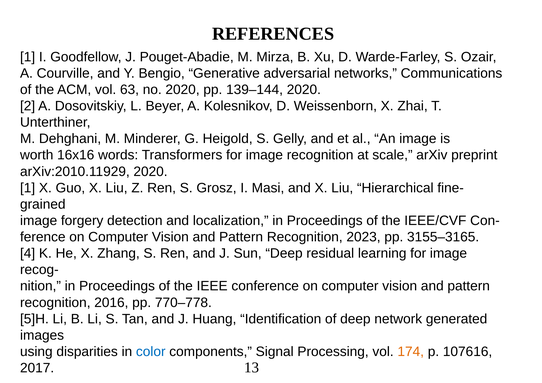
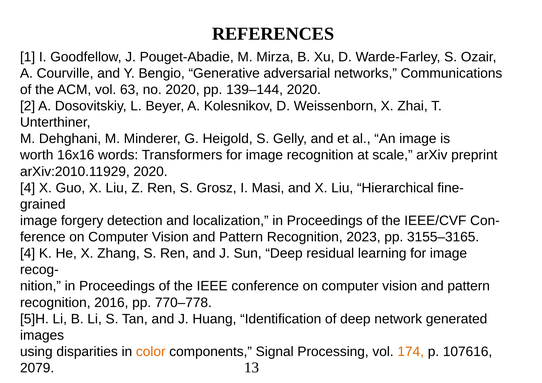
1: 1 -> 4 (28, 188)
color colour: blue -> orange (151, 352)
2017: 2017 -> 2079 (37, 368)
